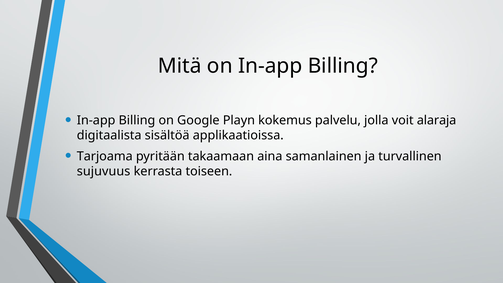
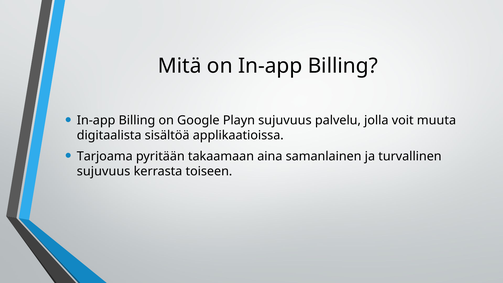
Playn kokemus: kokemus -> sujuvuus (285, 120)
alaraja: alaraja -> muuta (436, 120)
